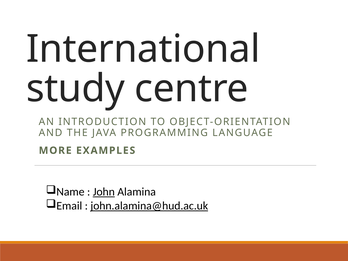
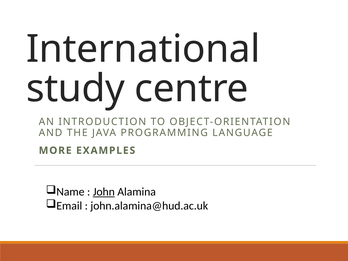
john.alamina@hud.ac.uk underline: present -> none (149, 206)
